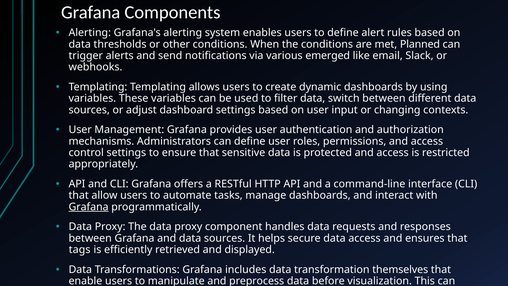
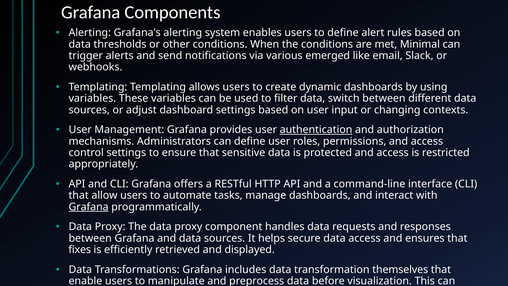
Planned: Planned -> Minimal (420, 44)
authentication underline: none -> present (316, 130)
tags: tags -> fixes (80, 250)
